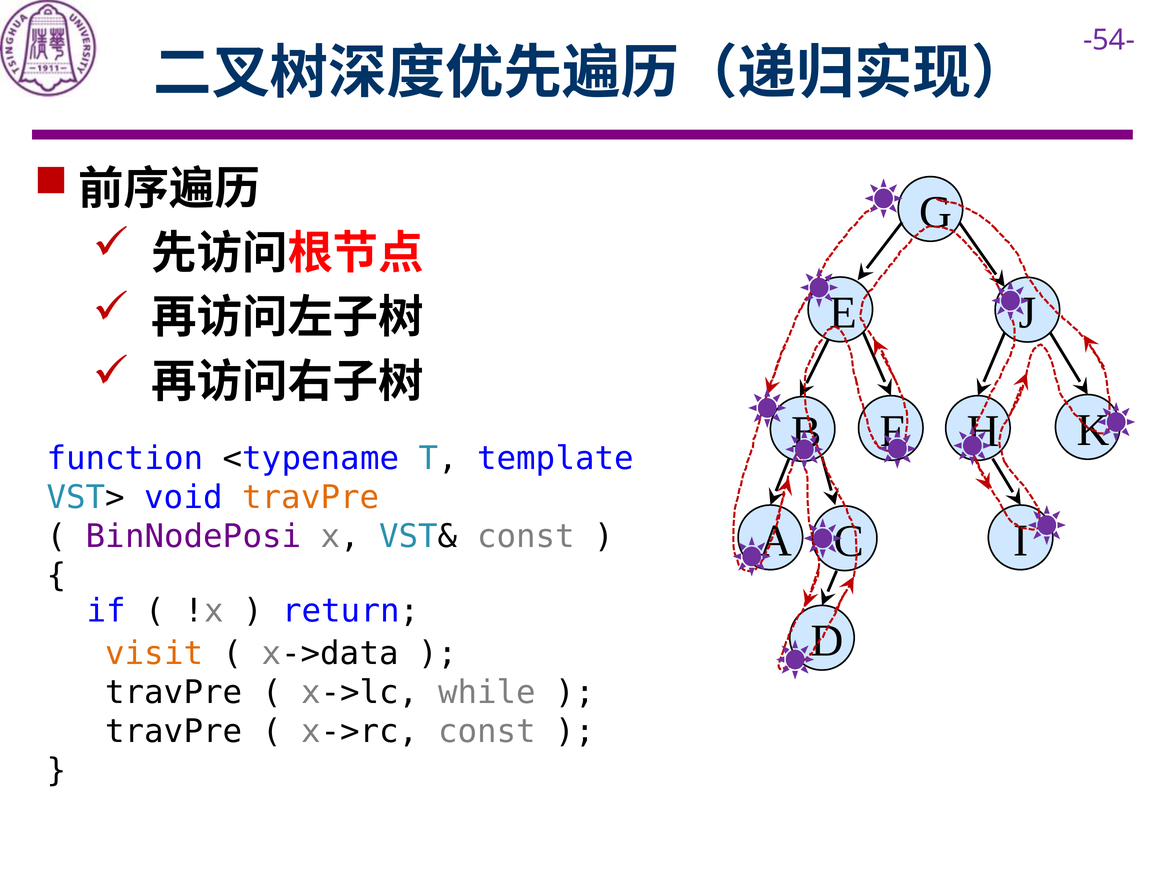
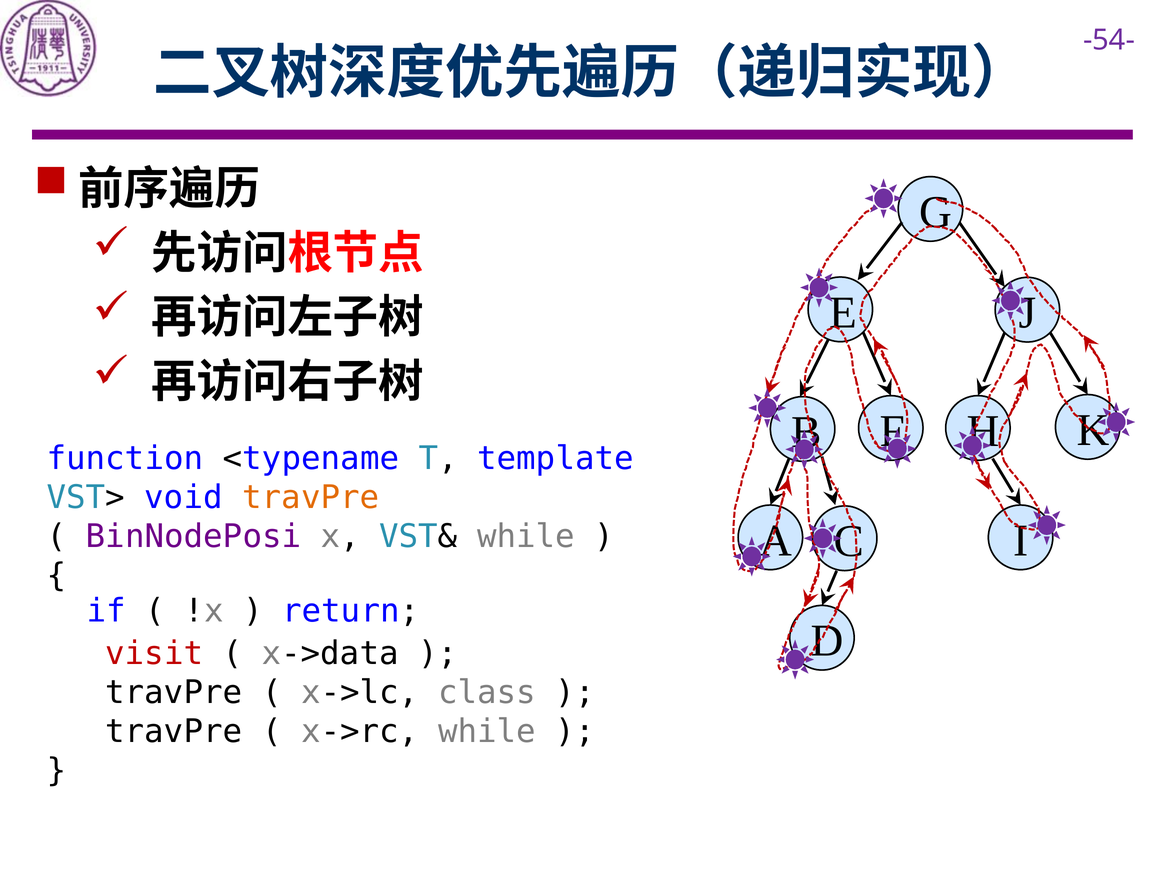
VST& const: const -> while (526, 536)
visit colour: orange -> red (154, 653)
while: while -> class (487, 692)
x->rc const: const -> while (487, 731)
